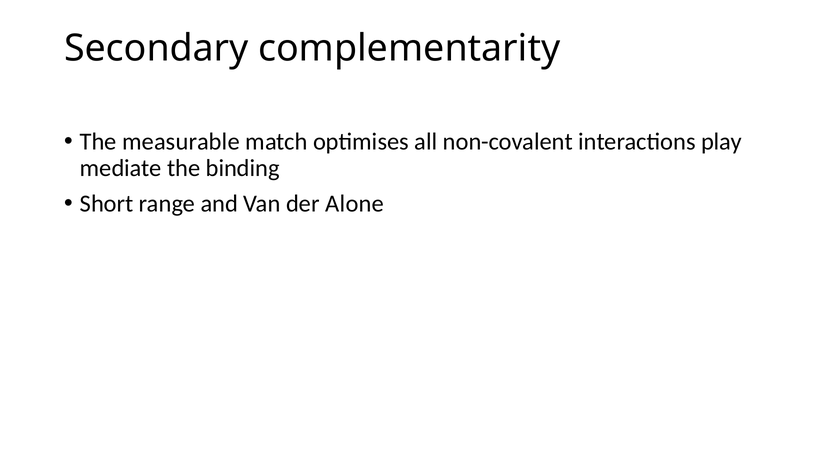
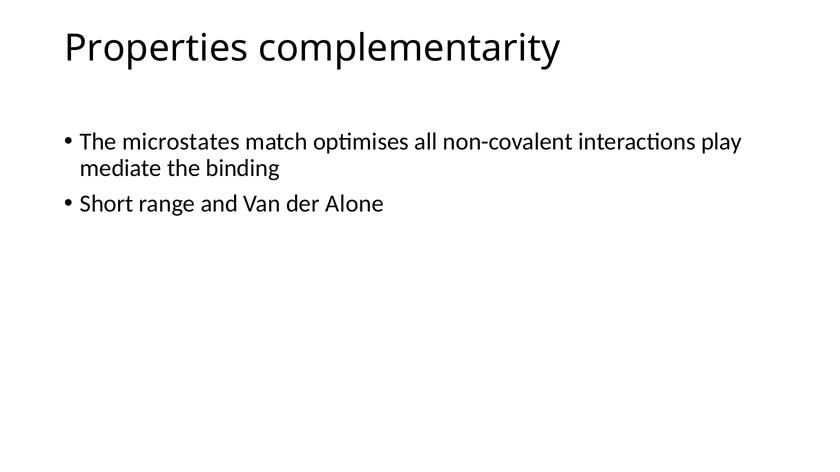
Secondary: Secondary -> Properties (156, 48)
measurable: measurable -> microstates (181, 142)
